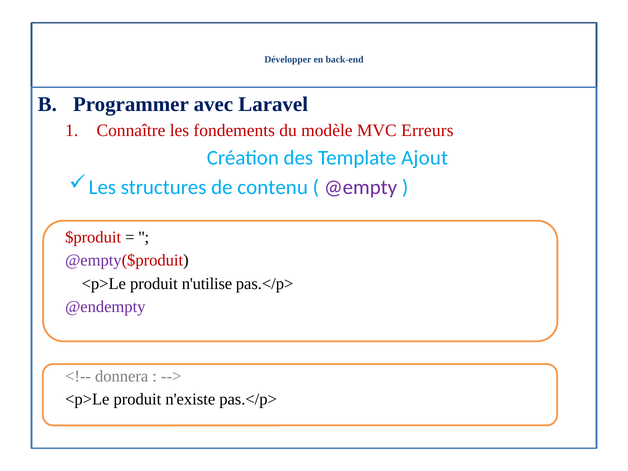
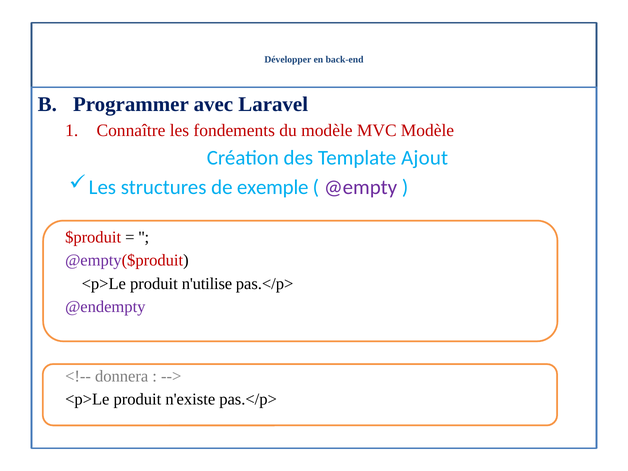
MVC Erreurs: Erreurs -> Modèle (427, 131)
contenu: contenu -> exemple (273, 187)
